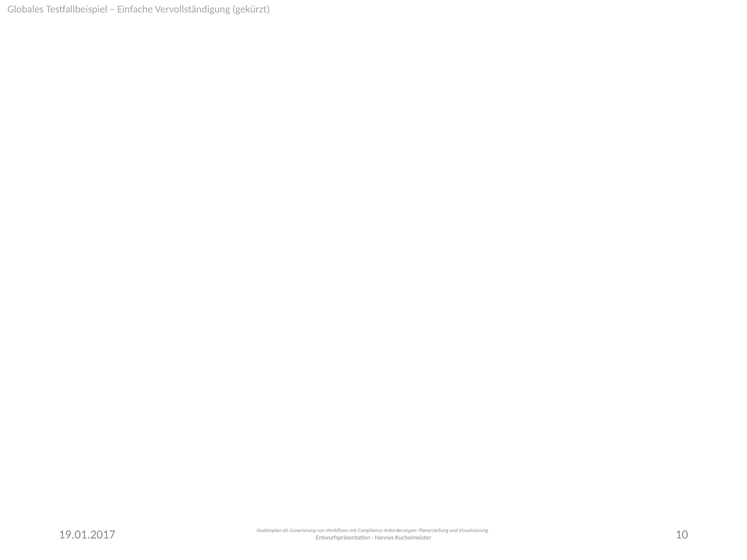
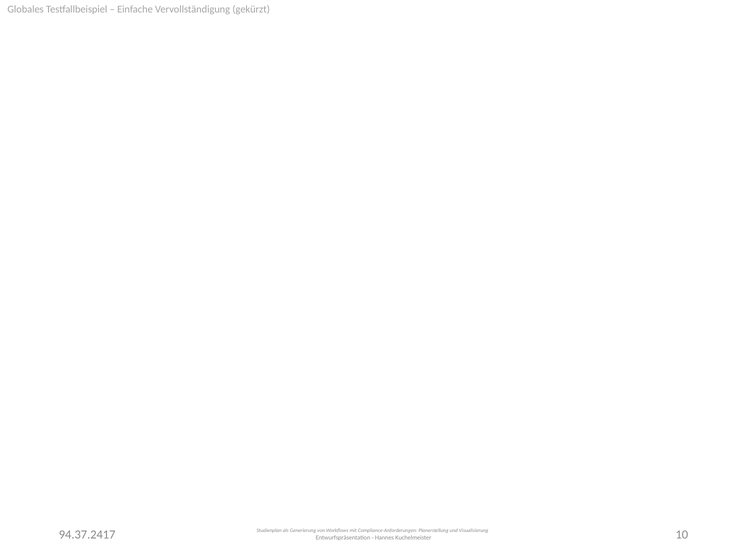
19.01.2017: 19.01.2017 -> 94.37.2417 (87, 535)
